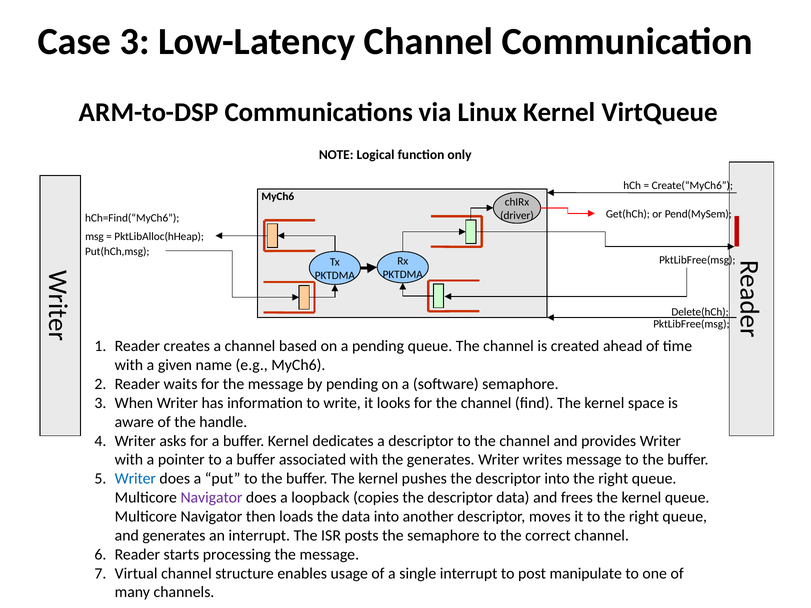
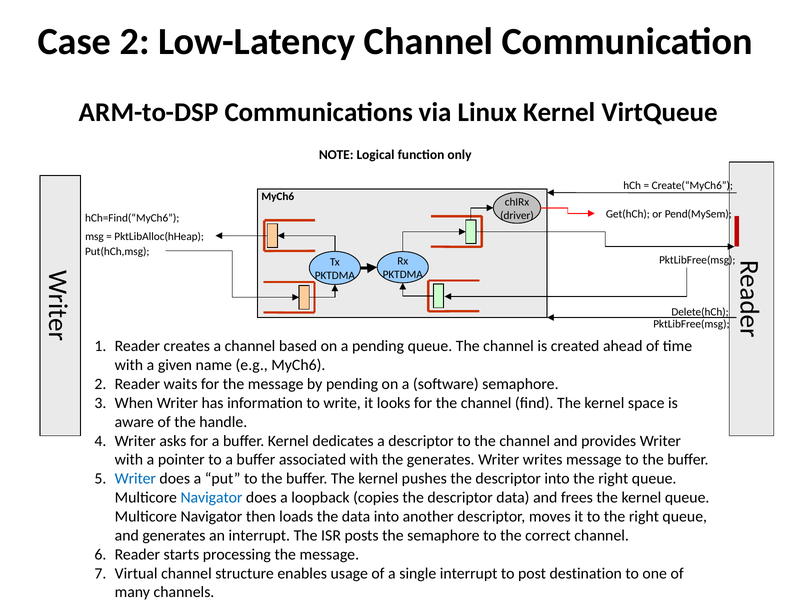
Case 3: 3 -> 2 (135, 42)
Navigator colour: purple -> blue (211, 498)
manipulate: manipulate -> destination (586, 574)
